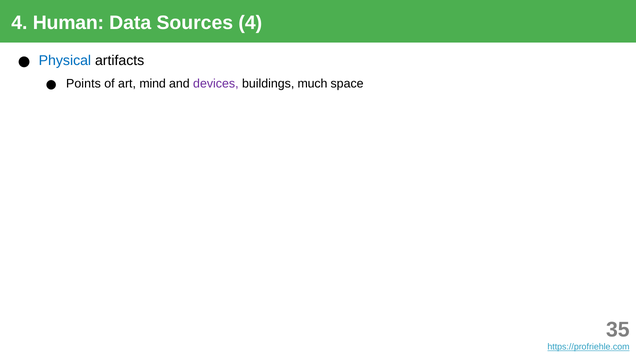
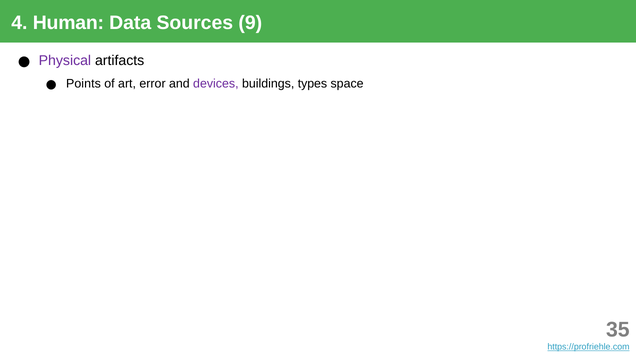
Sources 4: 4 -> 9 (250, 23)
Physical colour: blue -> purple (65, 61)
mind: mind -> error (153, 83)
much: much -> types (312, 83)
